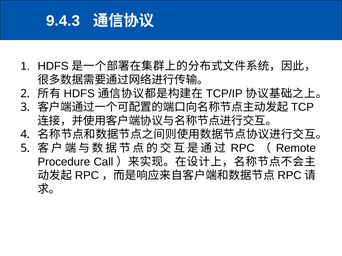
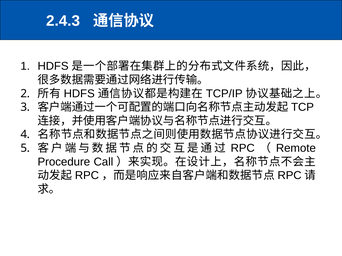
9.4.3: 9.4.3 -> 2.4.3 (63, 21)
